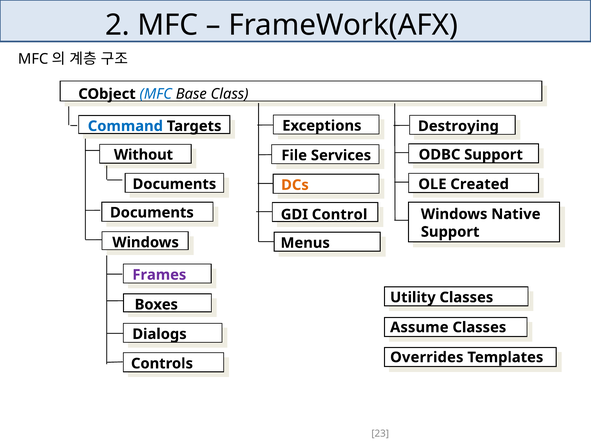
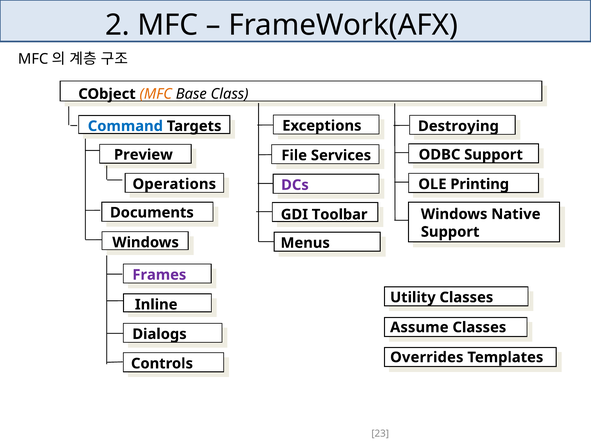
MFC colour: blue -> orange (156, 94)
Without: Without -> Preview (143, 155)
Documents: Documents -> Operations (174, 184)
Created: Created -> Printing (480, 184)
DCs colour: orange -> purple (295, 185)
Control: Control -> Toolbar (340, 215)
Boxes: Boxes -> Inline (156, 305)
